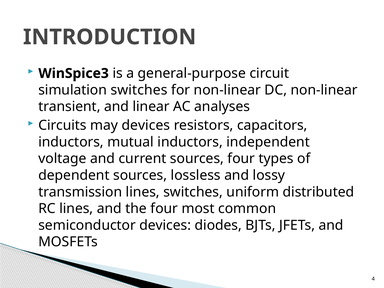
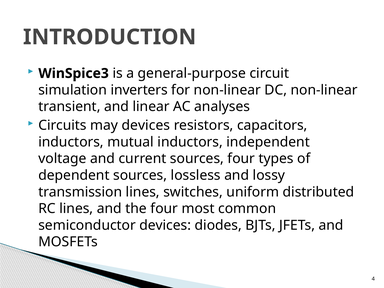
simulation switches: switches -> inverters (139, 90)
